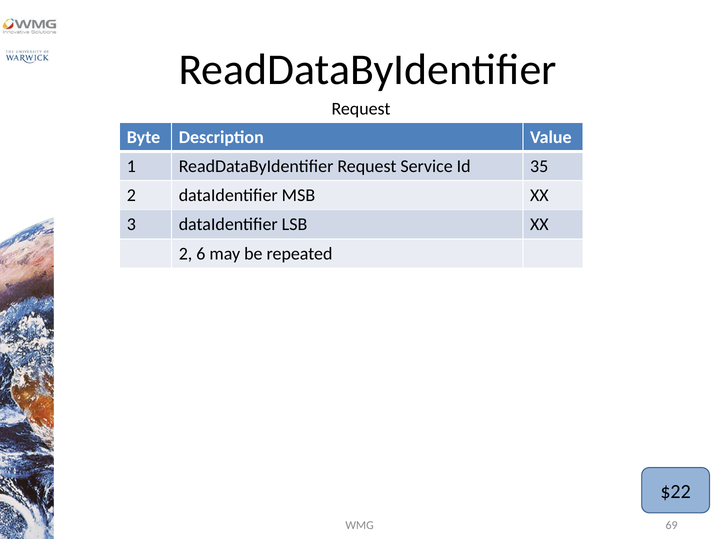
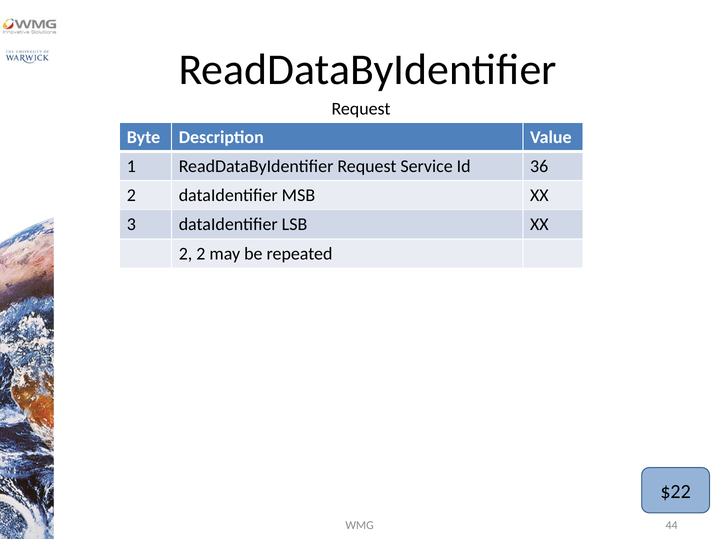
35: 35 -> 36 (539, 166)
2 6: 6 -> 2 (201, 253)
69: 69 -> 44 (672, 525)
